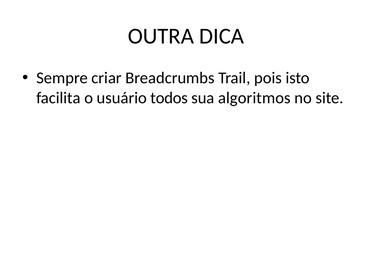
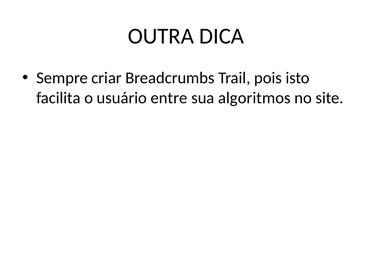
todos: todos -> entre (169, 98)
